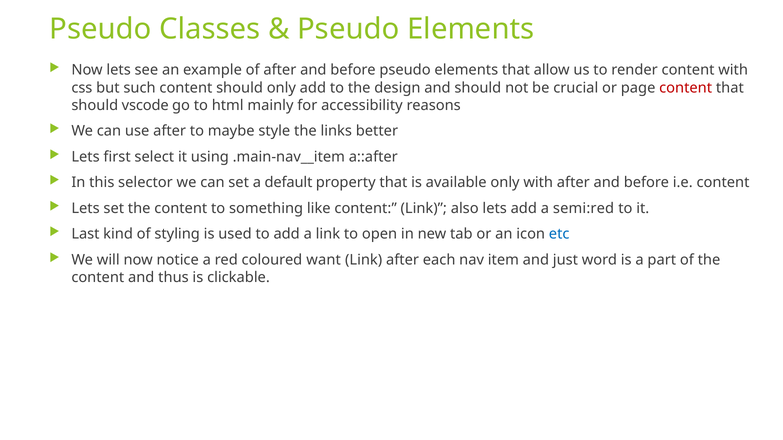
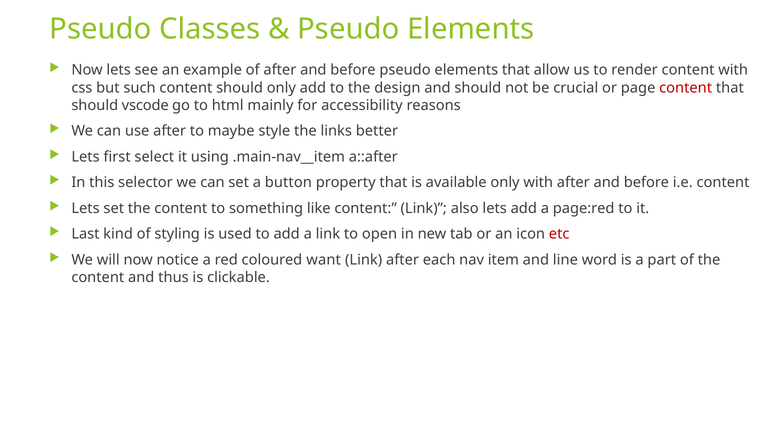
default: default -> button (288, 183)
semi:red: semi:red -> page:red (584, 209)
etc colour: blue -> red (559, 234)
just: just -> line (565, 260)
